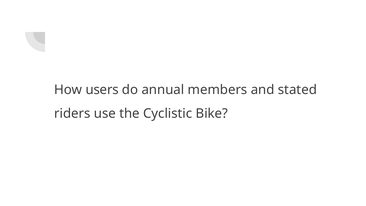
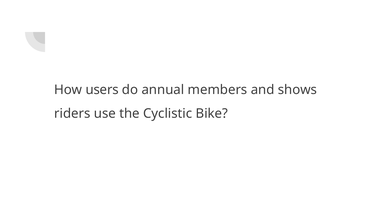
stated: stated -> shows (297, 90)
